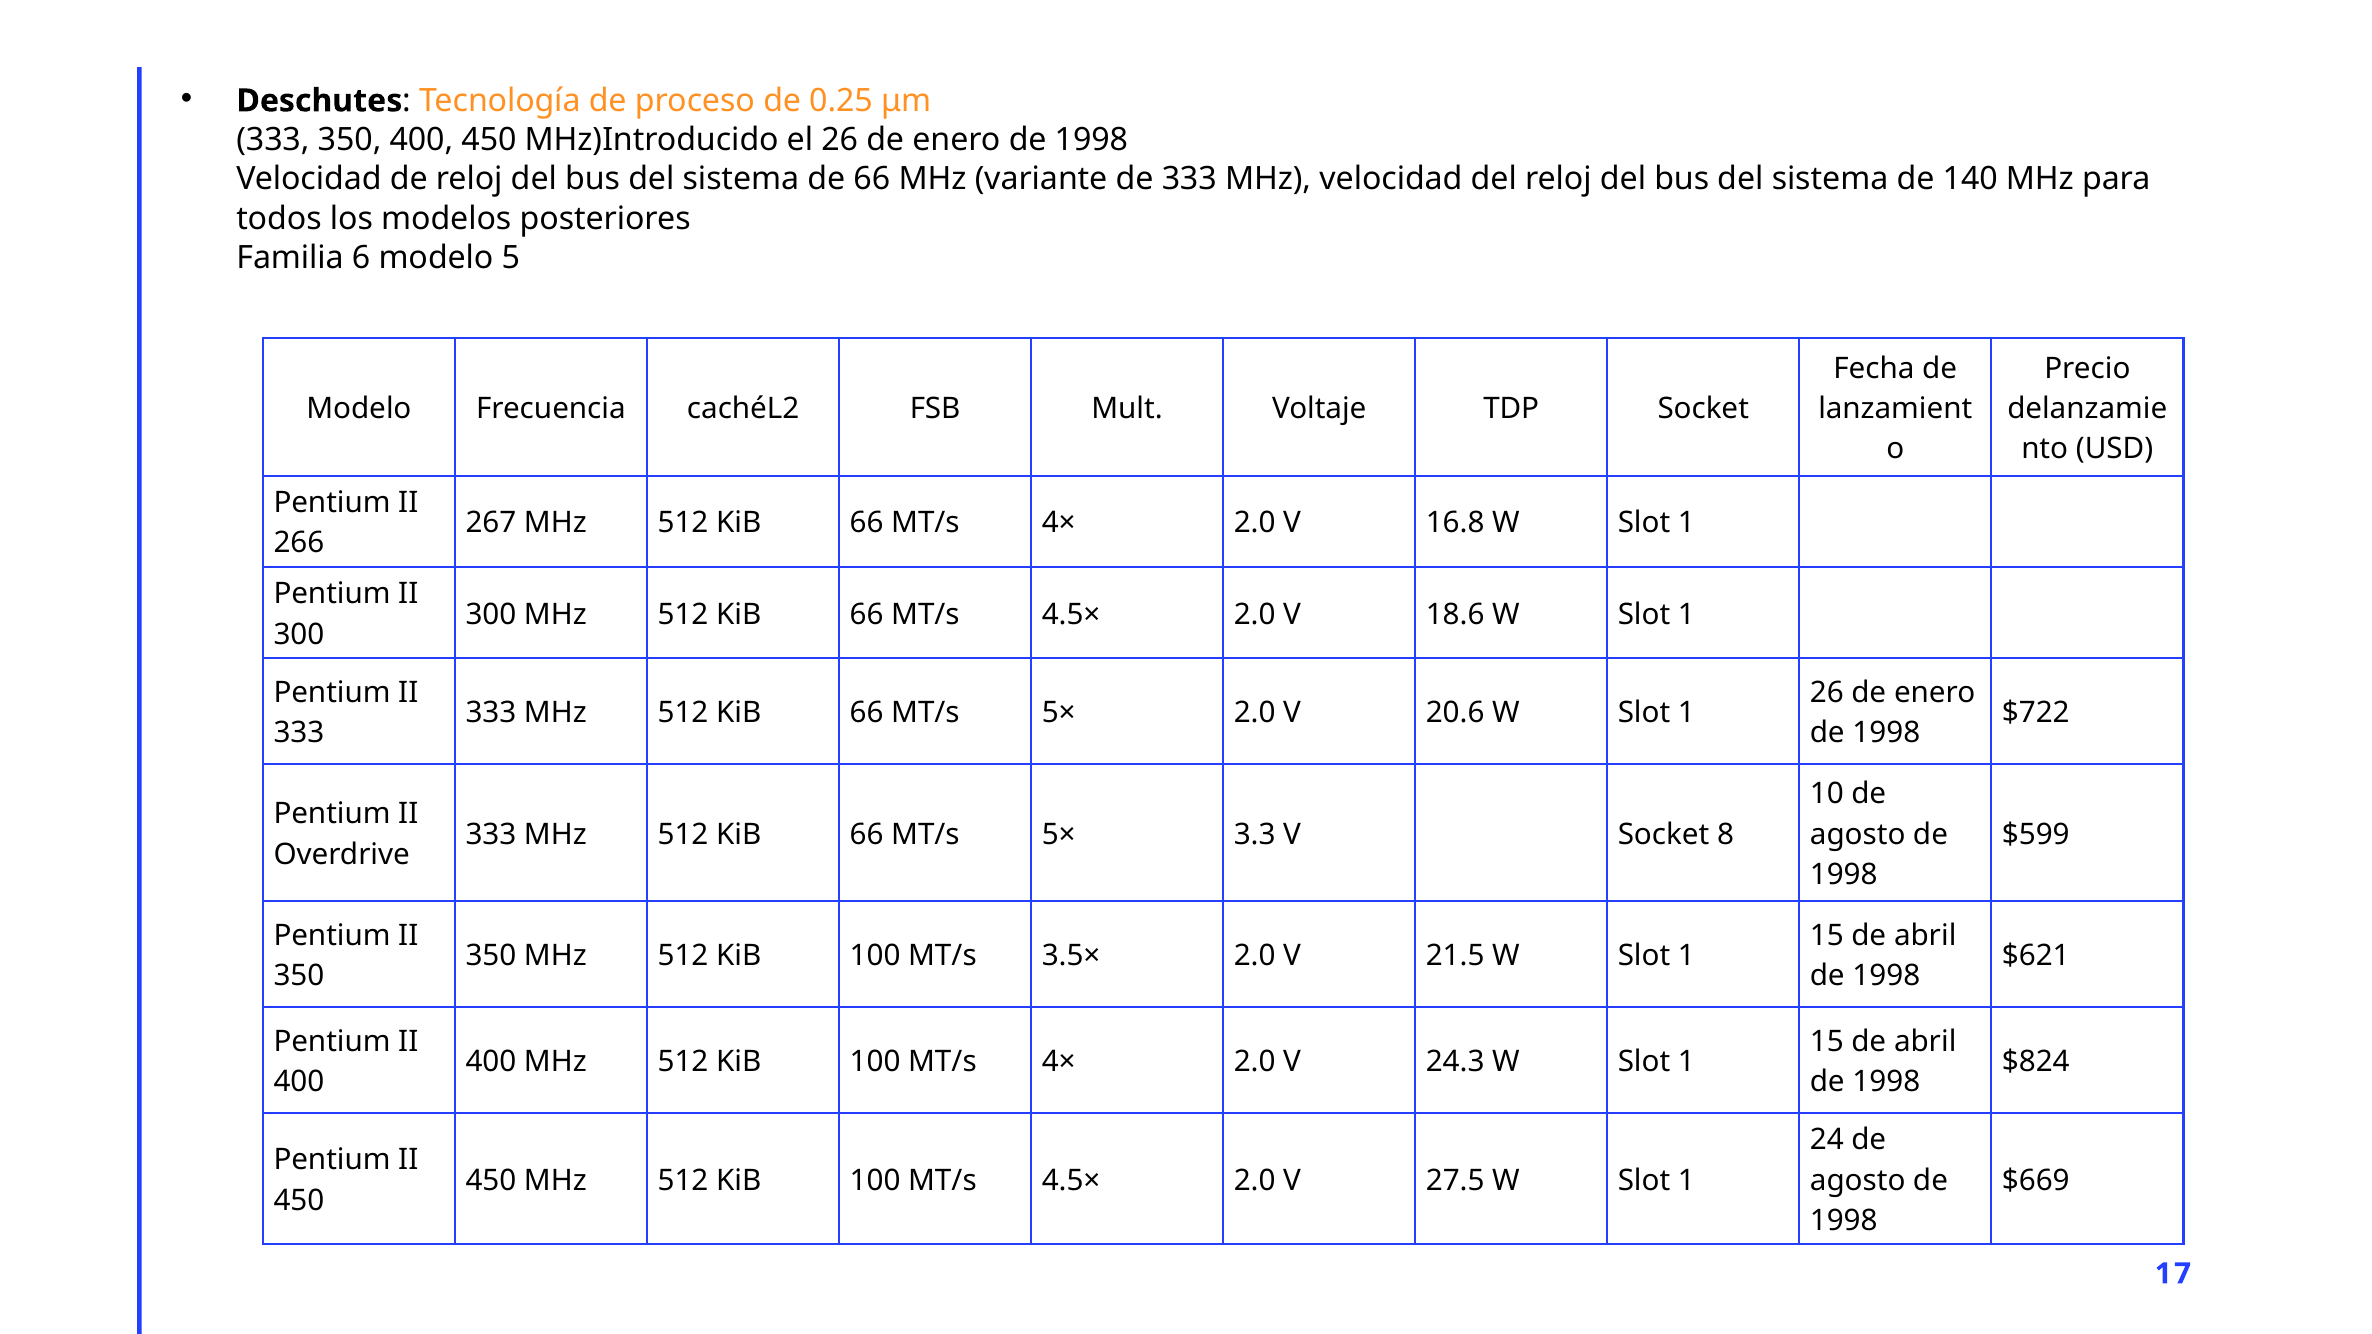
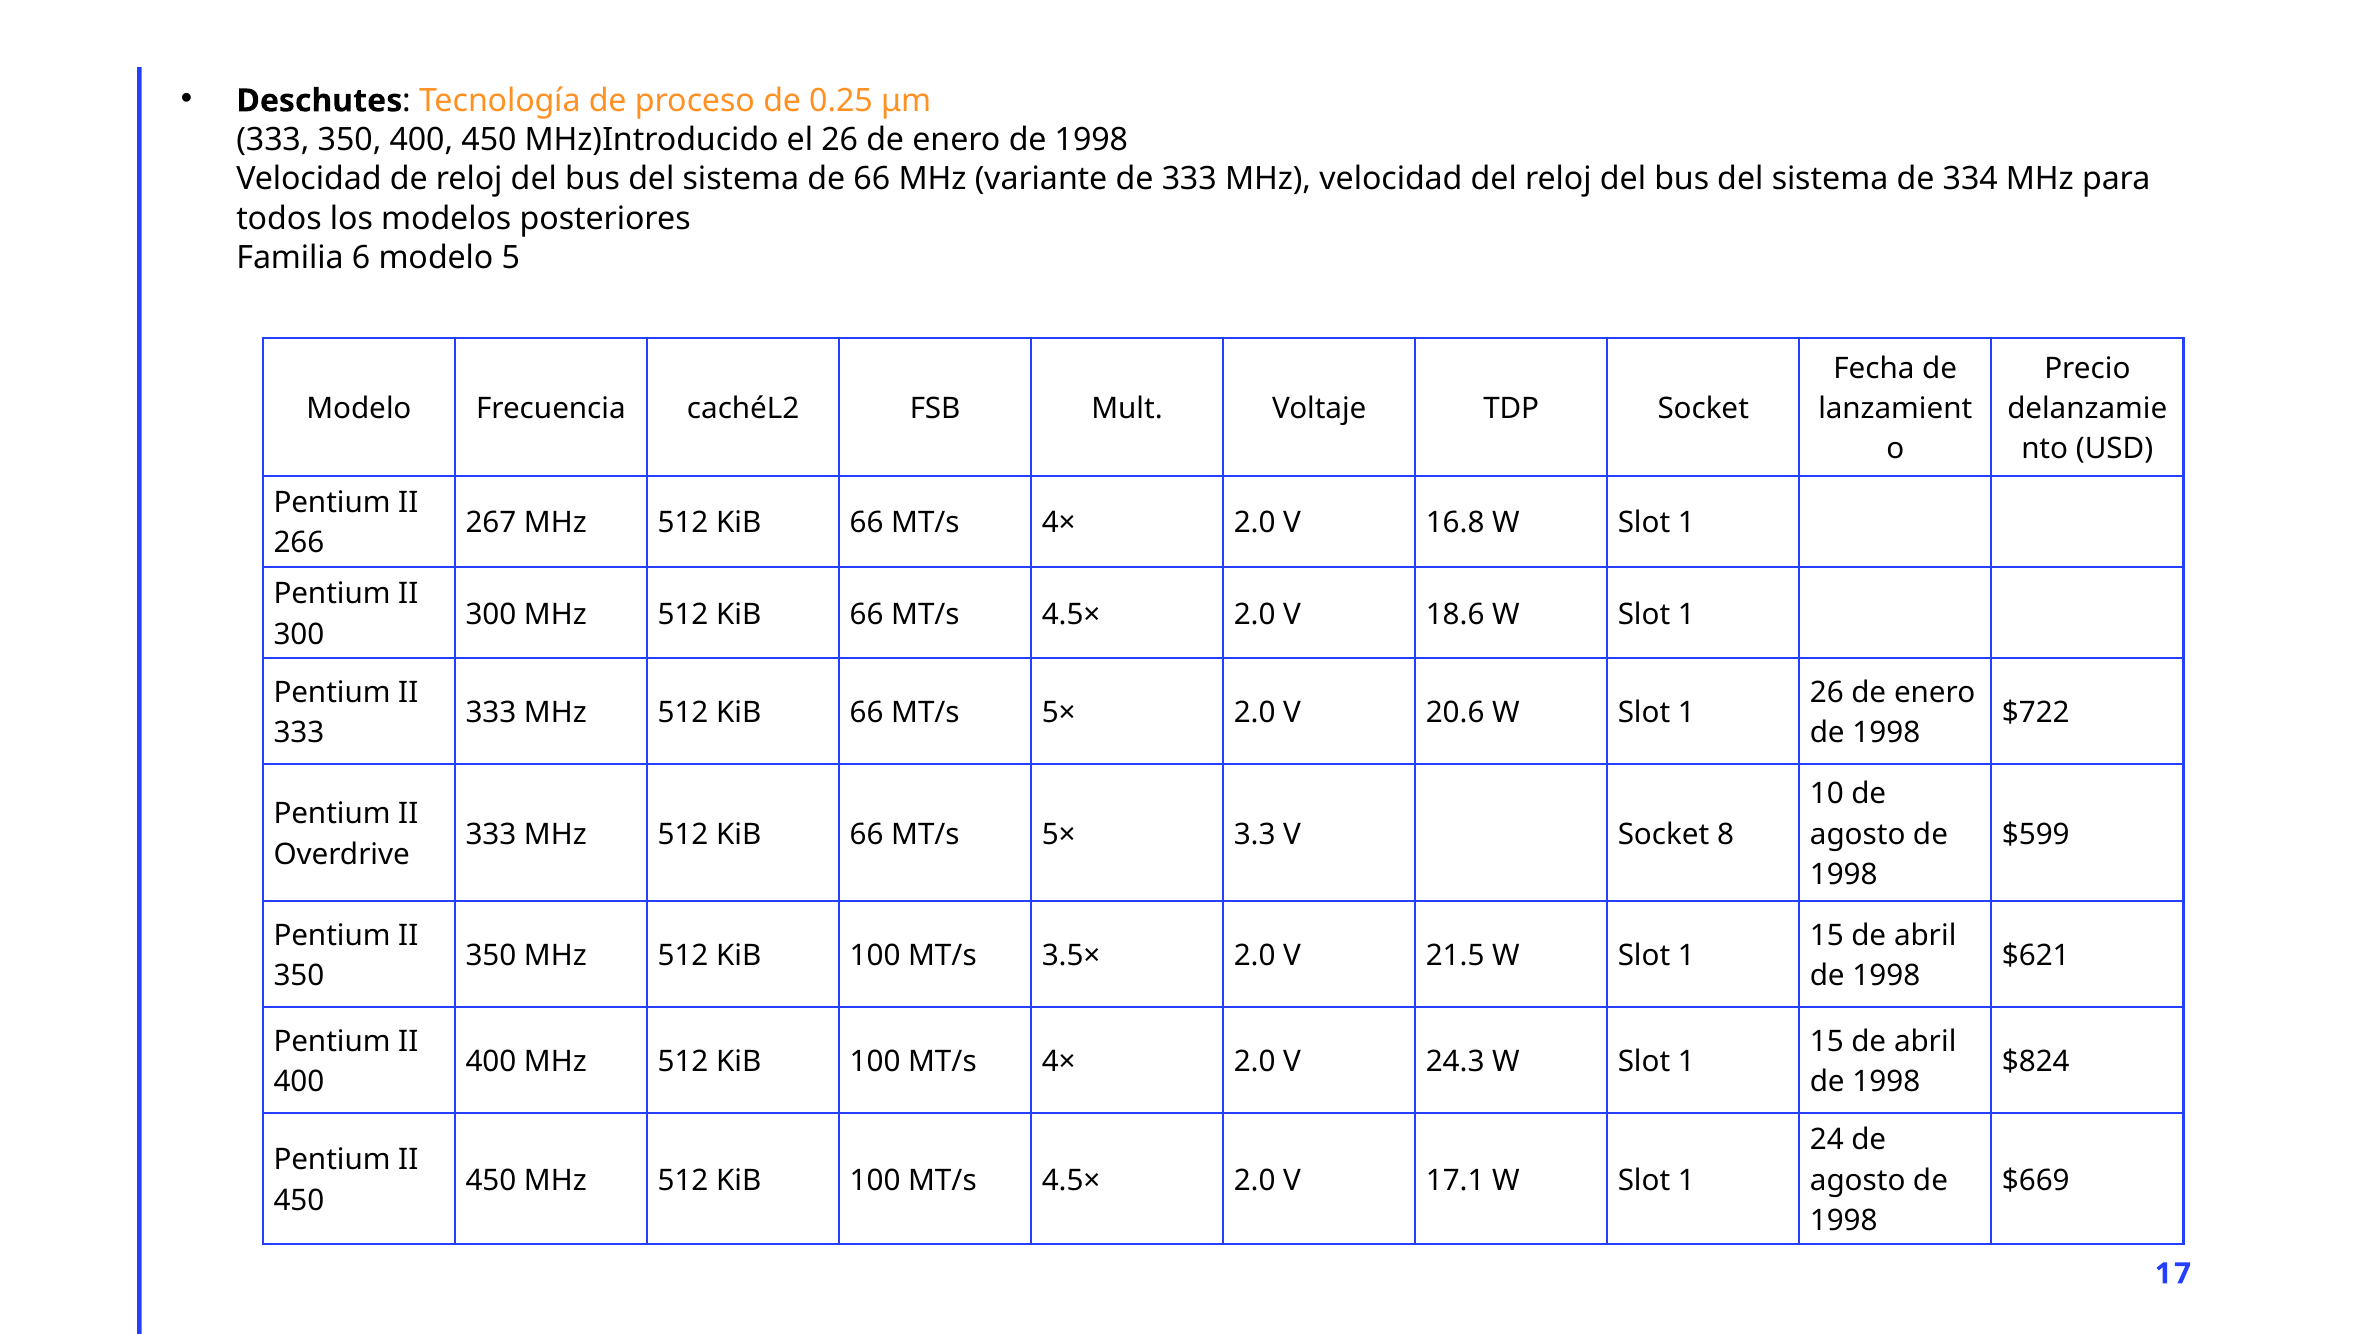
140: 140 -> 334 (1970, 179)
27.5: 27.5 -> 17.1 (1455, 1181)
